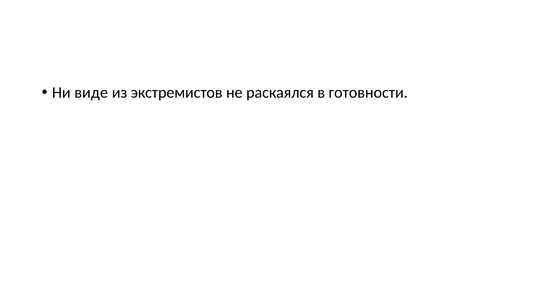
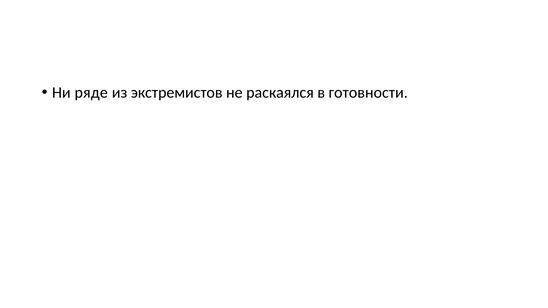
виде: виде -> ряде (91, 93)
